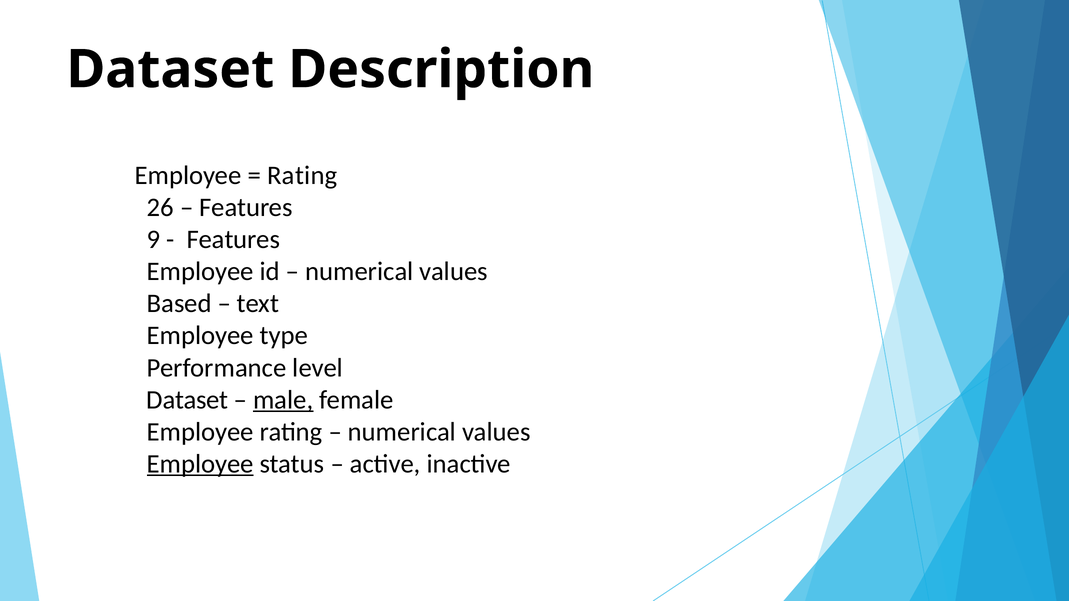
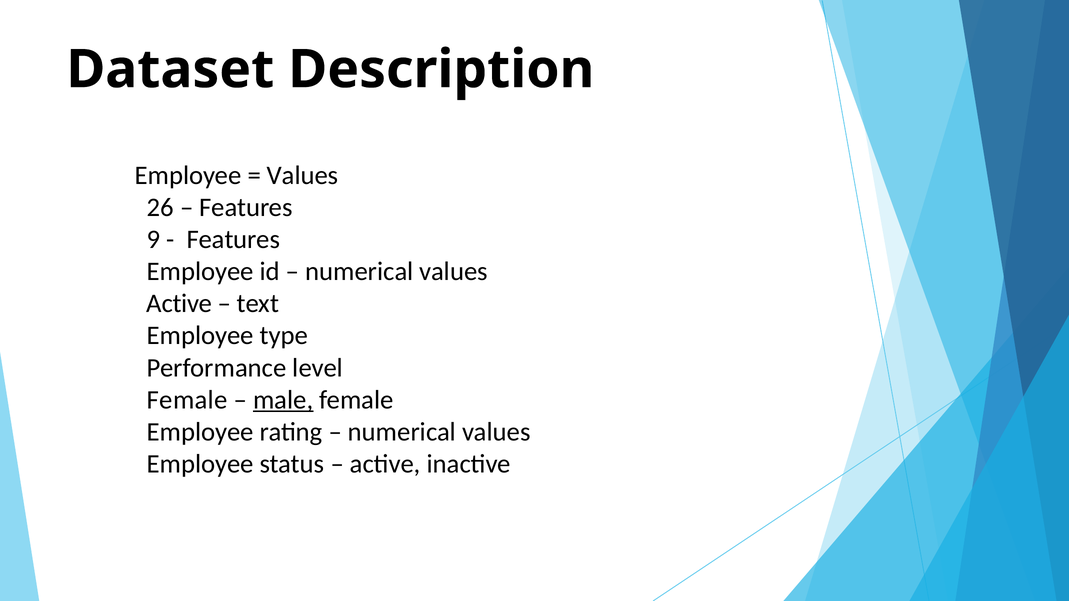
Rating: Rating -> Values (303, 175)
Based: Based -> Active (179, 304)
Dataset: Dataset -> Female (187, 400)
Employee underline: present -> none (200, 464)
